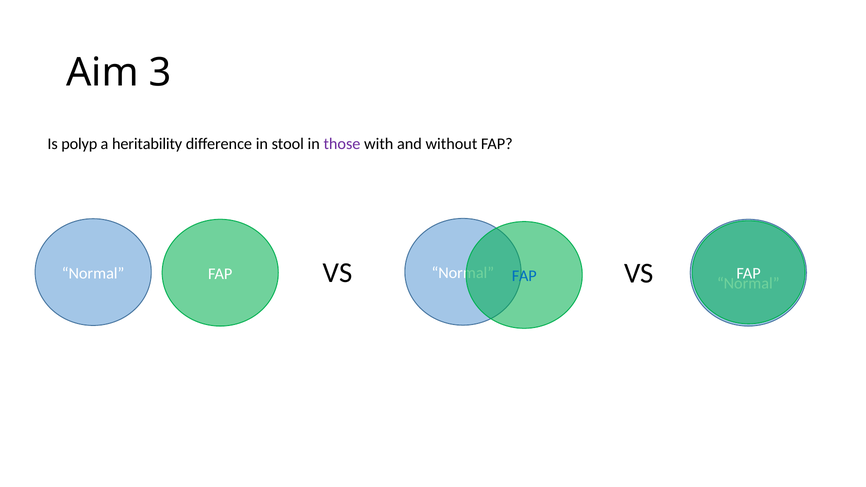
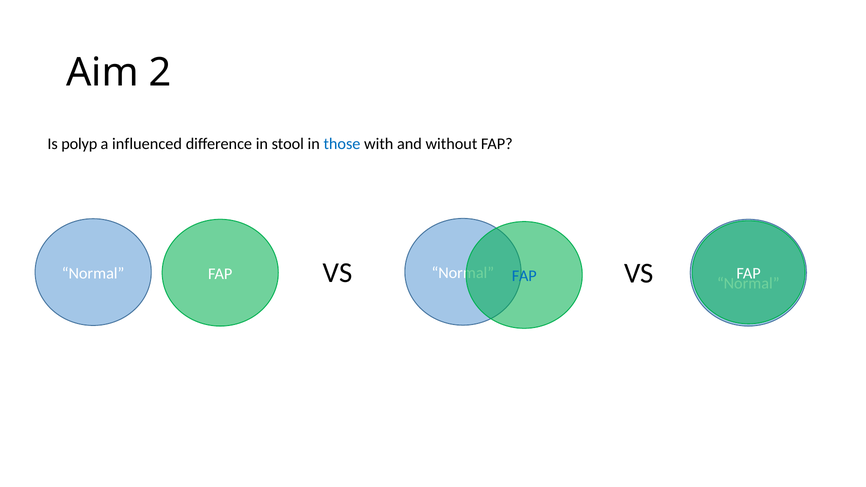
3: 3 -> 2 (160, 73)
heritability: heritability -> influenced (147, 144)
those colour: purple -> blue (342, 144)
